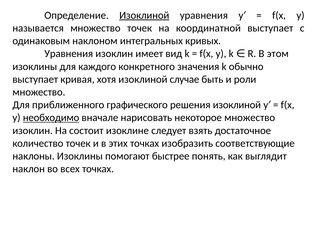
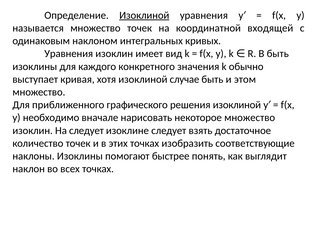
координатной выступает: выступает -> входящей (270, 28)
В этом: этом -> быть (278, 54)
роли: роли -> этом (245, 79)
необходимо underline: present -> none (51, 117)
На состоит: состоит -> следует (86, 130)
